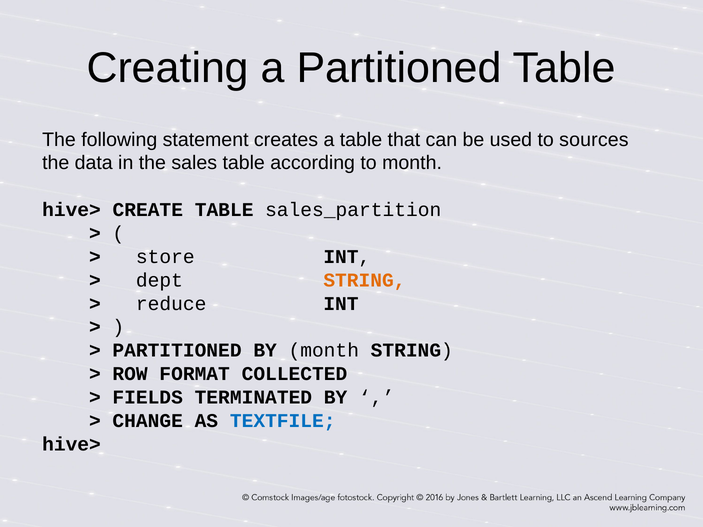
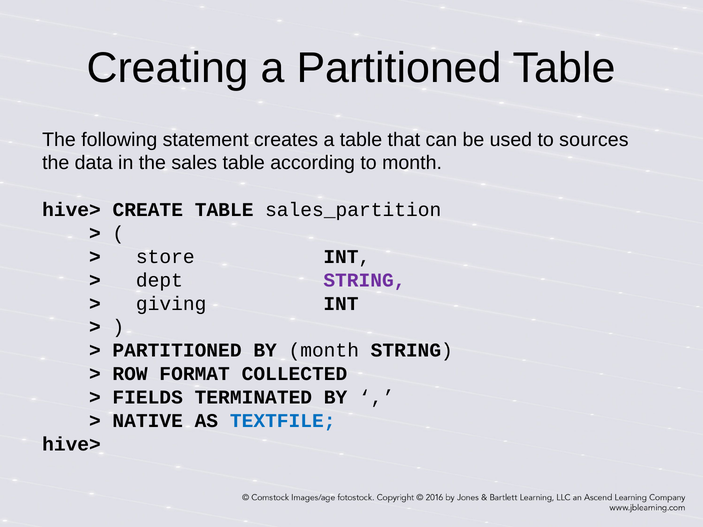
STRING colour: orange -> purple (364, 280)
reduce: reduce -> giving (171, 304)
CHANGE: CHANGE -> NATIVE (148, 421)
